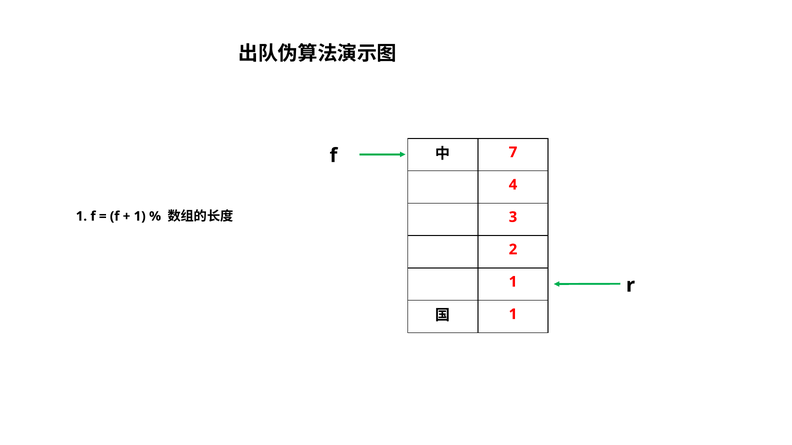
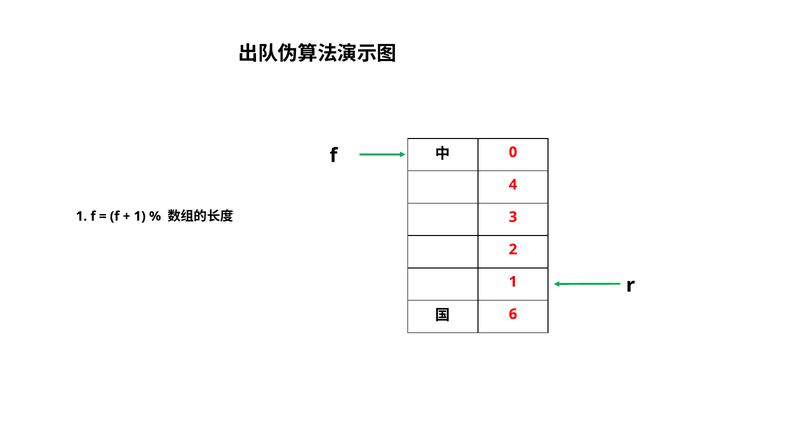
7: 7 -> 0 (513, 152)
1: 1 -> 6 (513, 315)
